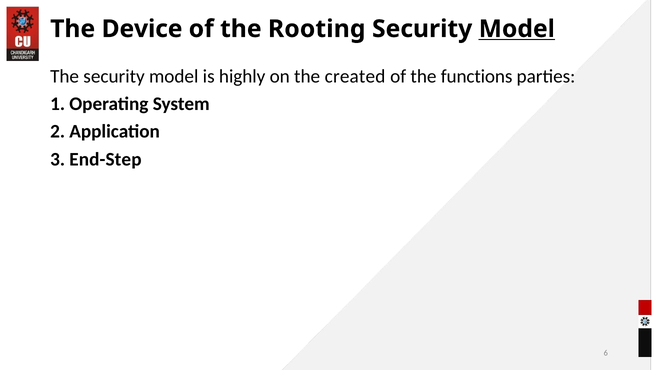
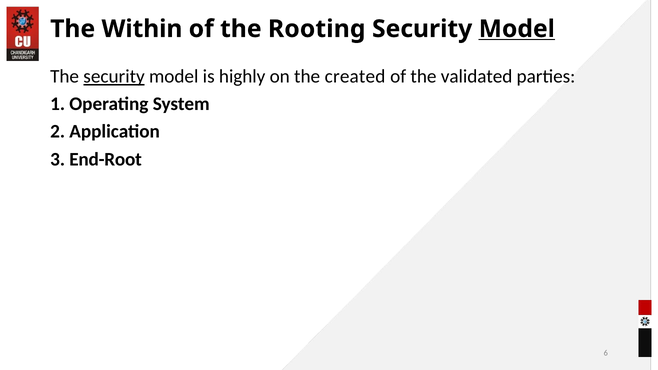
Device: Device -> Within (142, 29)
security underline: none -> present (114, 77)
functions: functions -> validated (477, 77)
End-Step: End-Step -> End-Root (106, 159)
